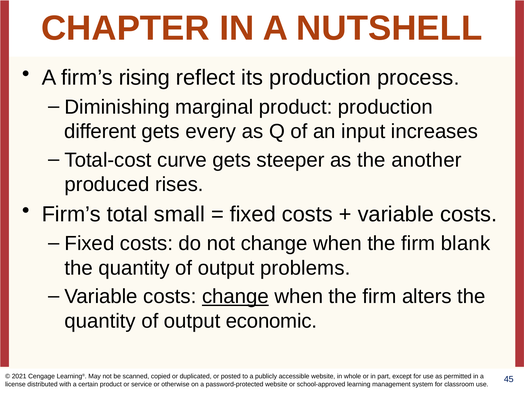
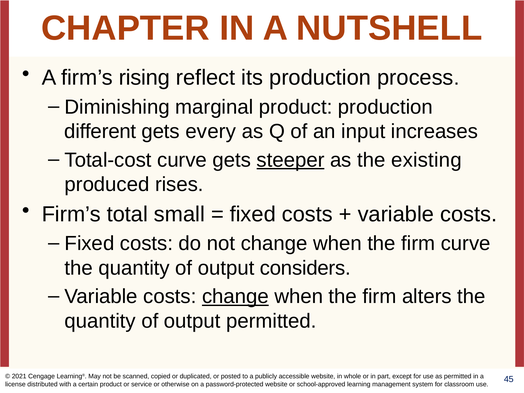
steeper underline: none -> present (291, 160)
another: another -> existing (427, 160)
firm blank: blank -> curve (466, 244)
problems: problems -> considers (305, 268)
output economic: economic -> permitted (271, 321)
